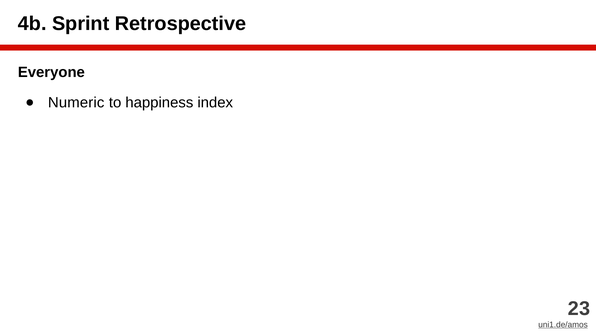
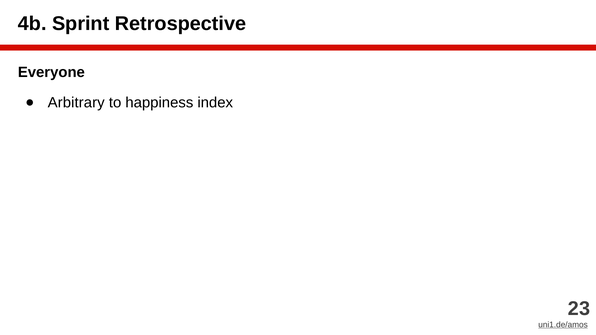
Numeric: Numeric -> Arbitrary (76, 103)
